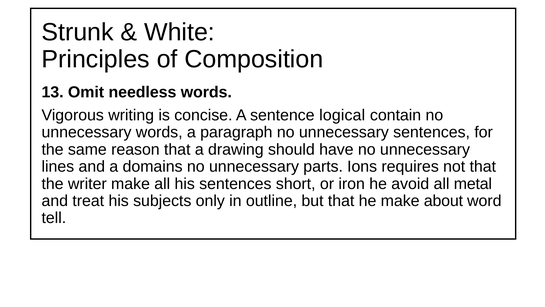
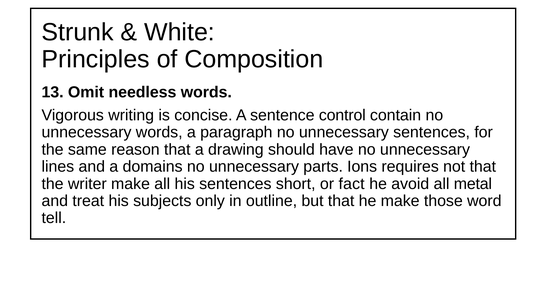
logical: logical -> control (342, 115)
iron: iron -> fact (352, 183)
about: about -> those (443, 201)
